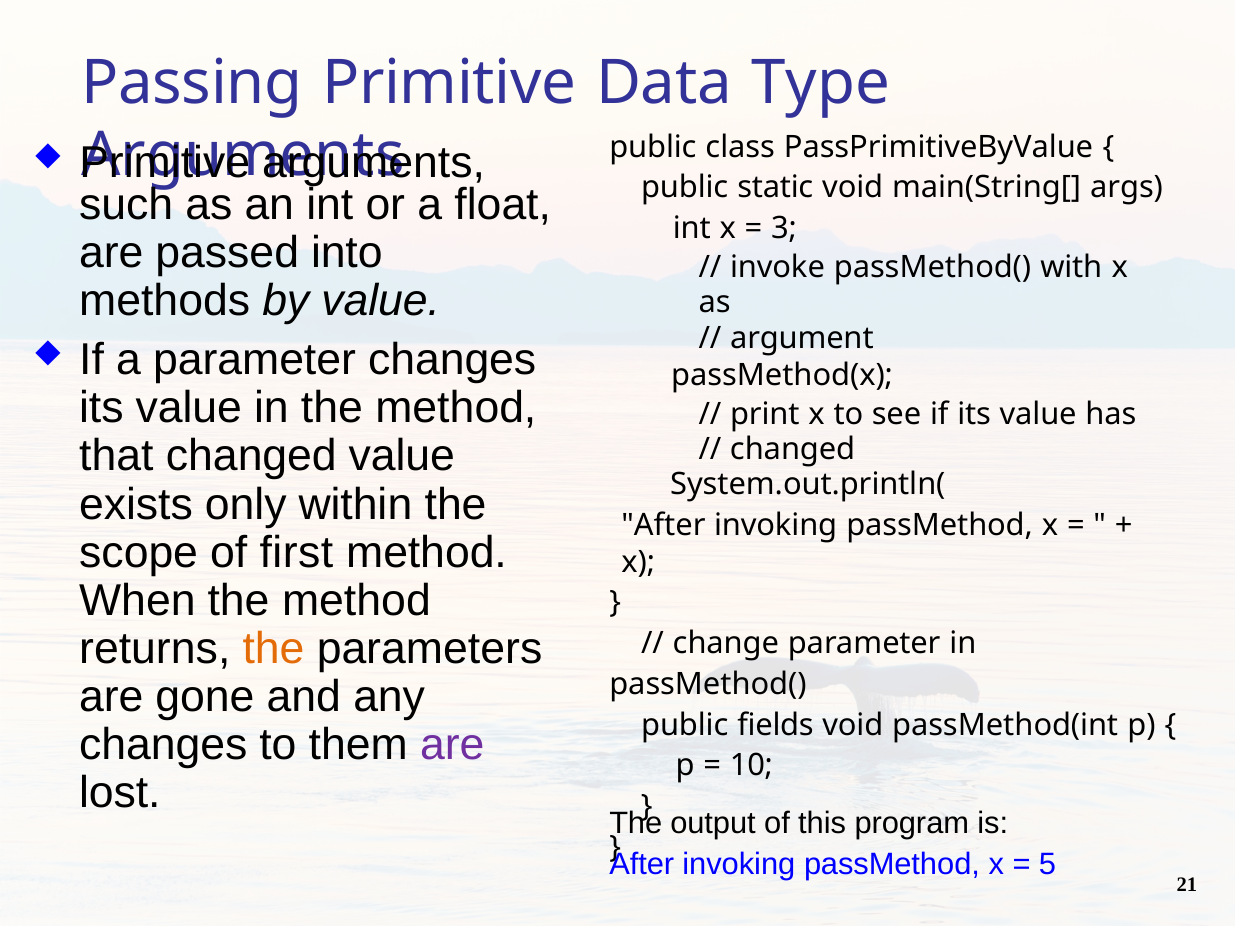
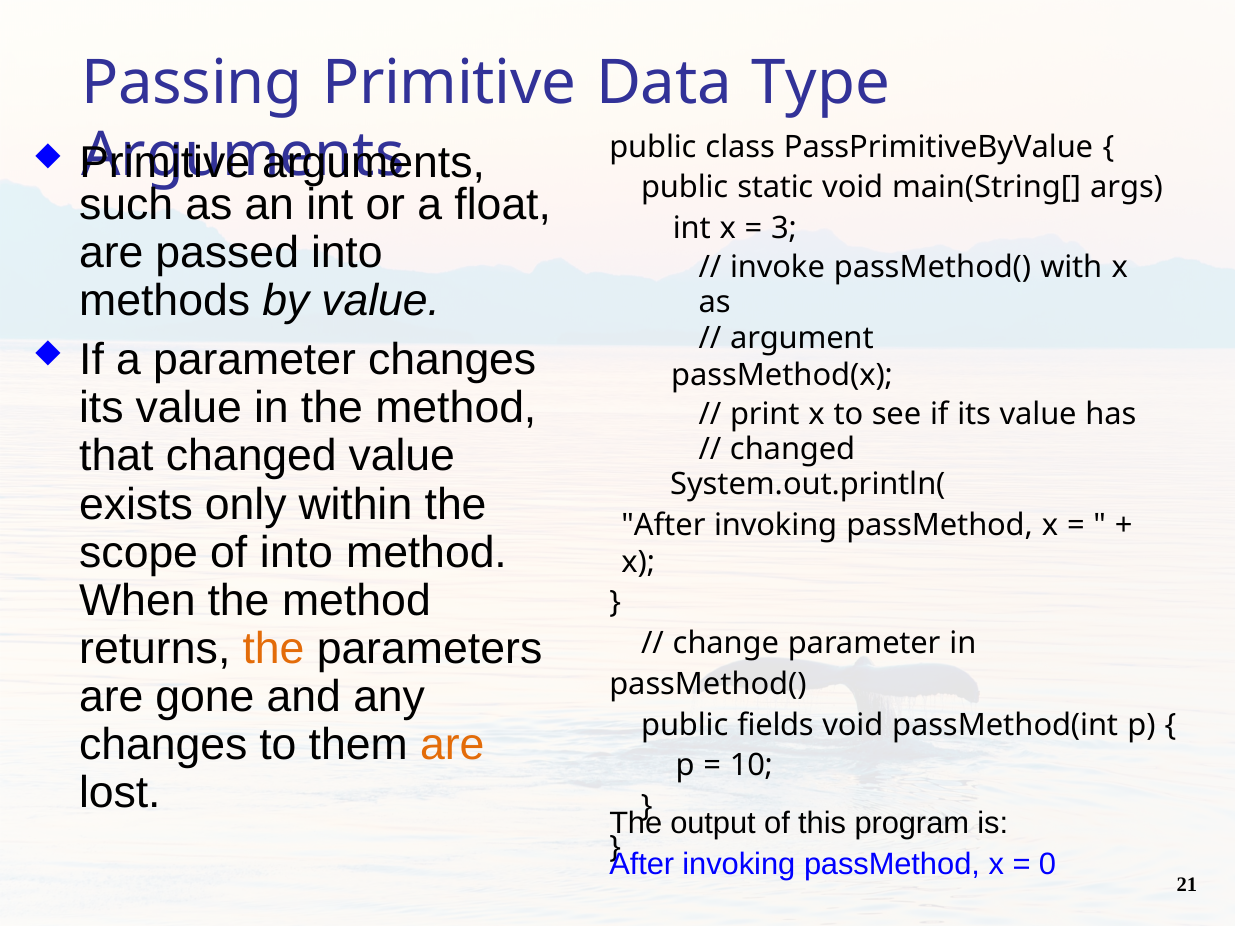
of first: first -> into (296, 553)
are colour: purple -> orange (452, 745)
5: 5 -> 0 (1047, 865)
